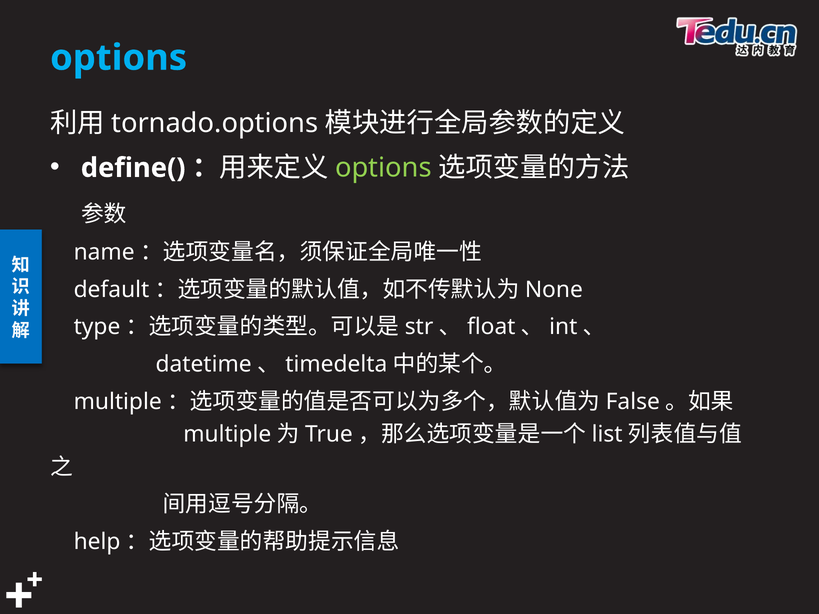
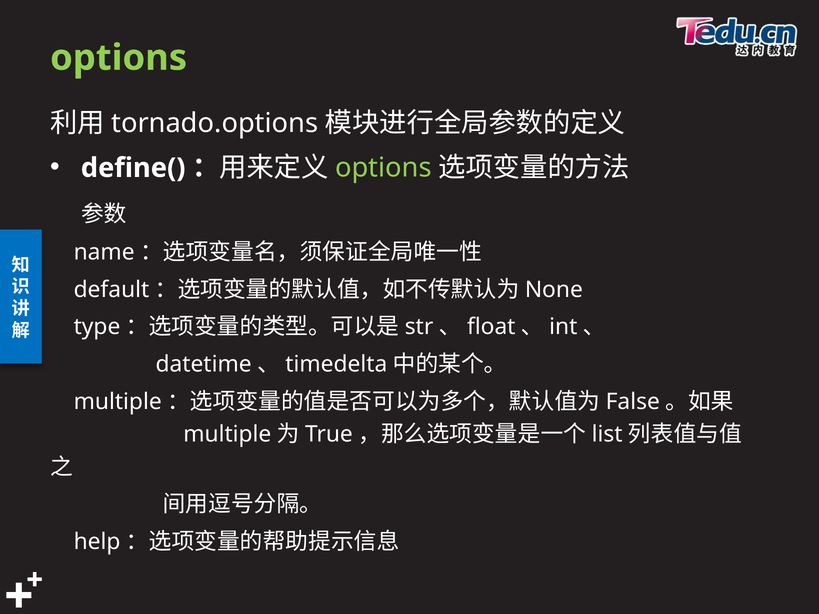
options colour: light blue -> light green (119, 58)
